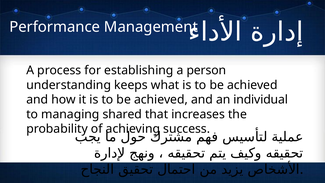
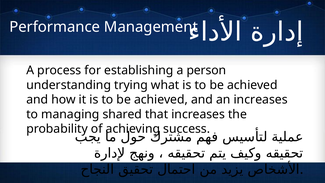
keeps: keeps -> trying (131, 85)
an individual: individual -> increases (261, 100)
